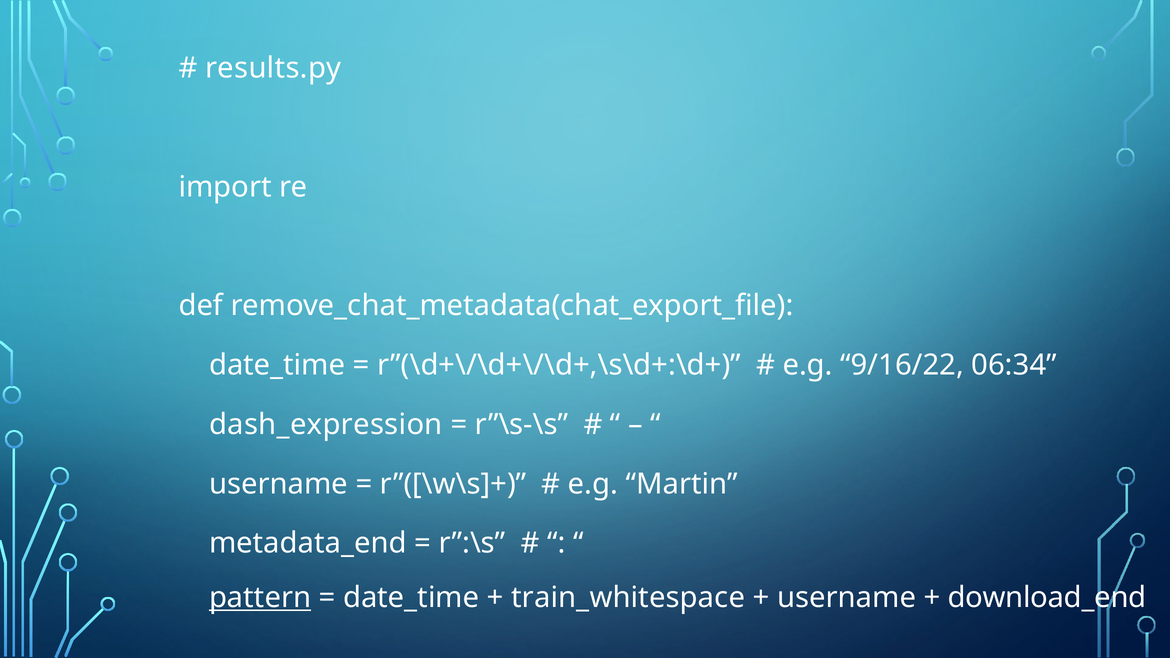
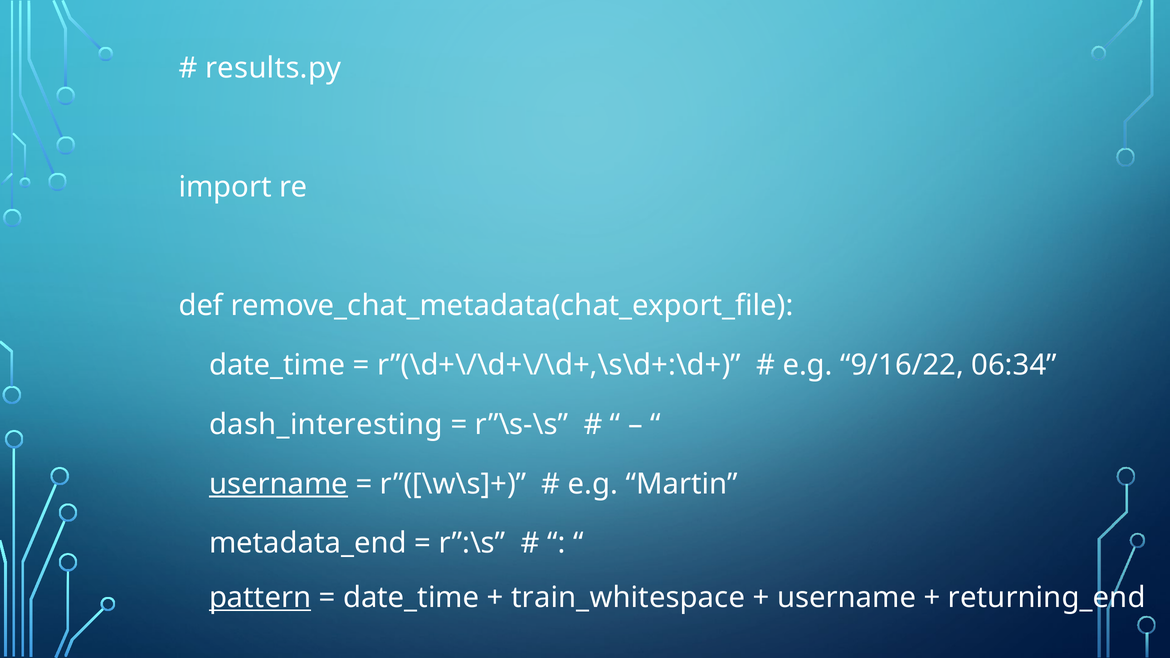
dash_expression: dash_expression -> dash_interesting (326, 425)
username underline: none -> present (278, 484)
download_end: download_end -> returning_end (1047, 598)
